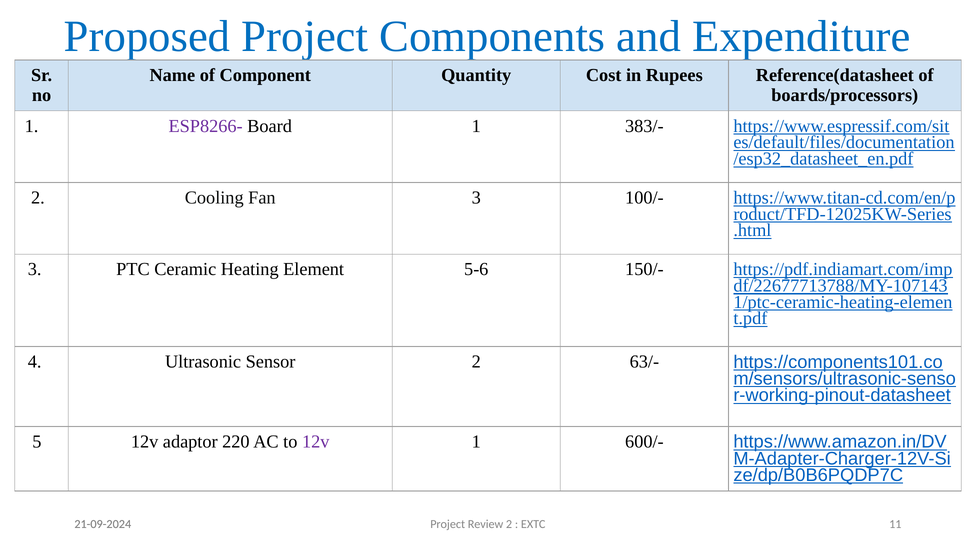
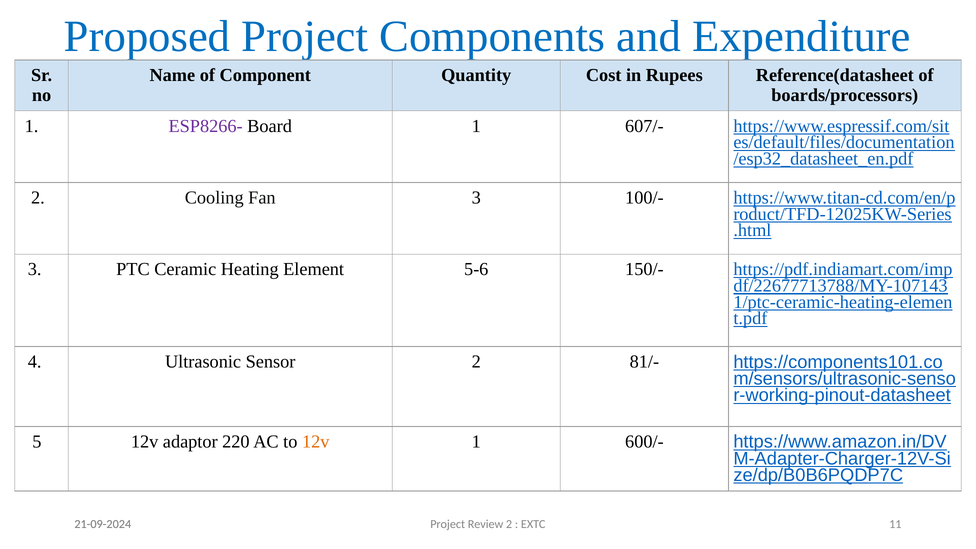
383/-: 383/- -> 607/- (644, 126)
63/-: 63/- -> 81/- (644, 362)
12v colour: purple -> orange (316, 442)
